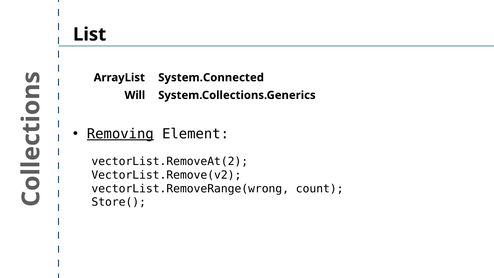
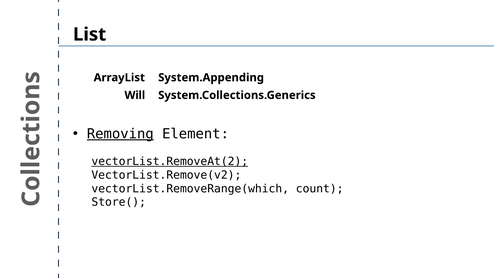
System.Connected: System.Connected -> System.Appending (211, 78)
vectorList.RemoveAt(2 underline: none -> present (170, 161)
vectorList.RemoveRange(wrong: vectorList.RemoveRange(wrong -> vectorList.RemoveRange(which (190, 189)
